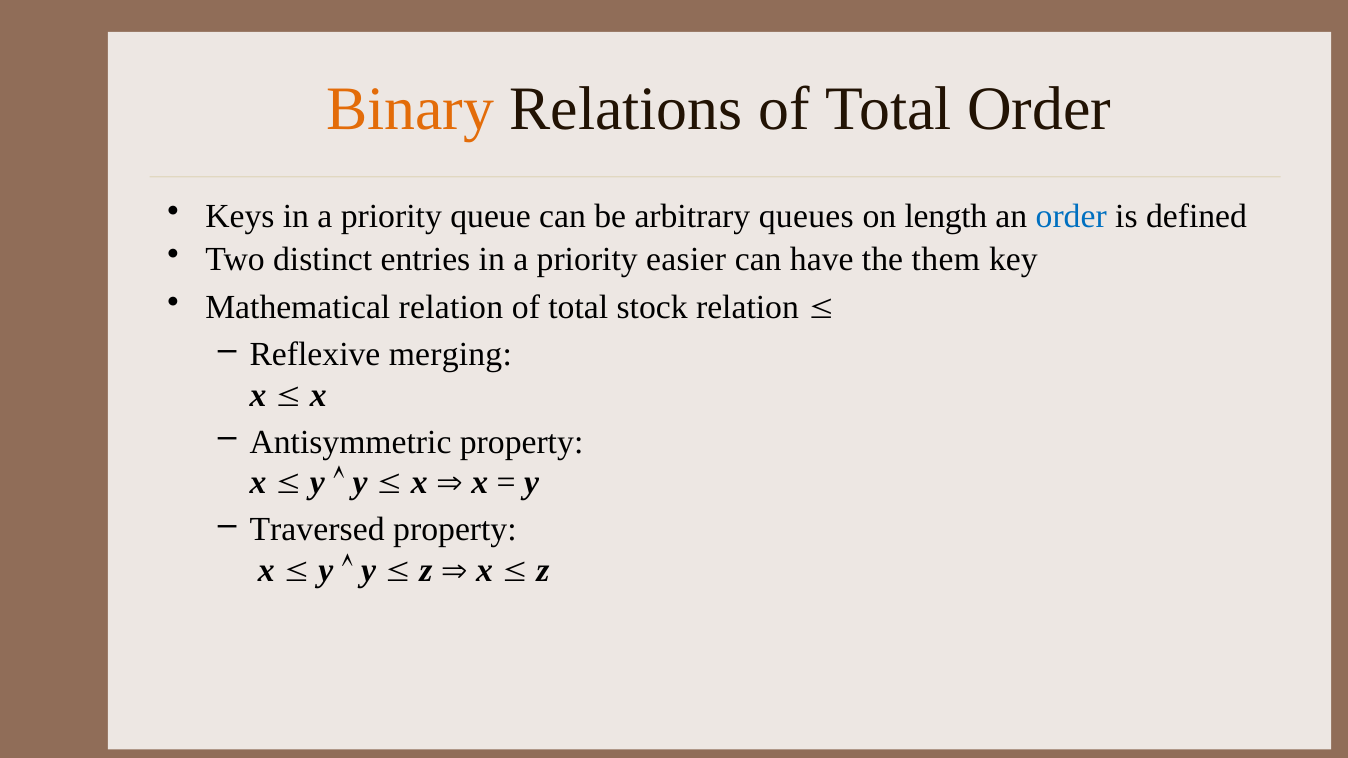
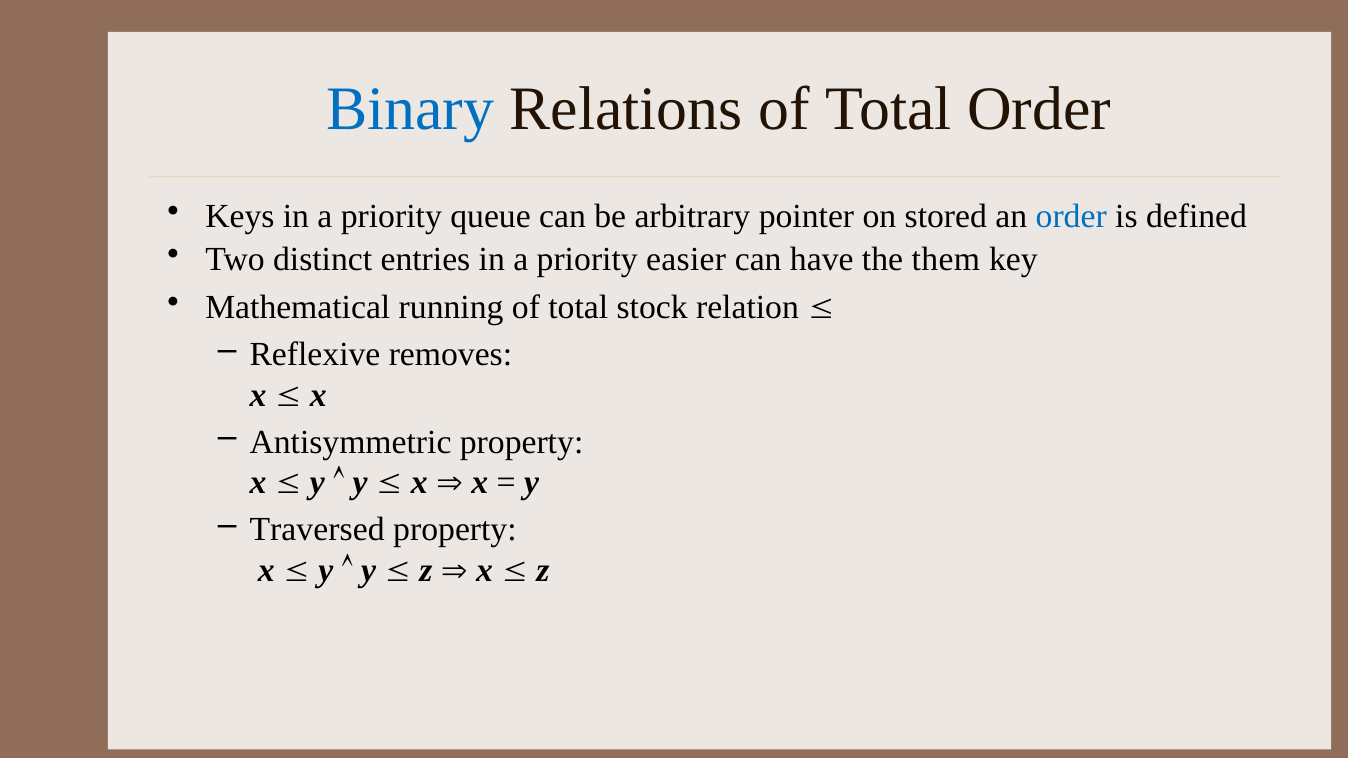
Binary colour: orange -> blue (410, 110)
queues: queues -> pointer (806, 217)
length: length -> stored (946, 217)
Mathematical relation: relation -> running (451, 308)
merging: merging -> removes (450, 355)
